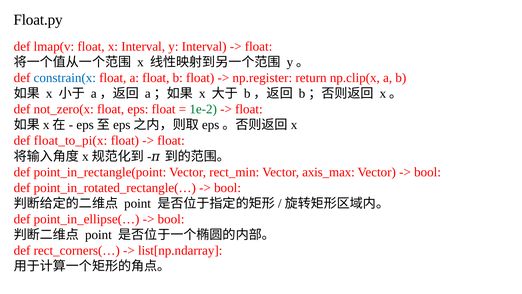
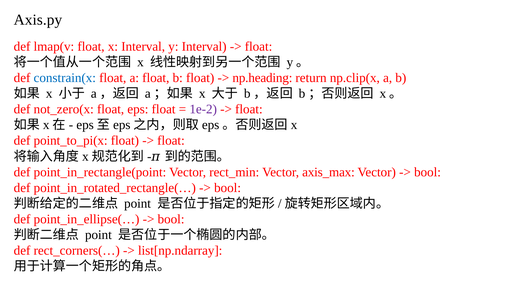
Float.py: Float.py -> Axis.py (38, 20)
np.register: np.register -> np.heading (262, 78)
1e-2 colour: green -> purple (203, 109)
float_to_pi(x: float_to_pi(x -> point_to_pi(x (71, 140)
